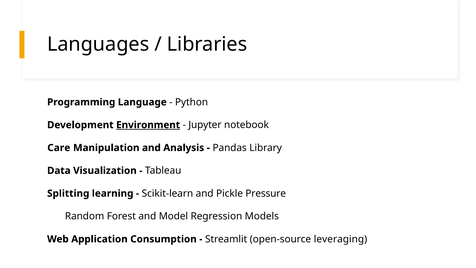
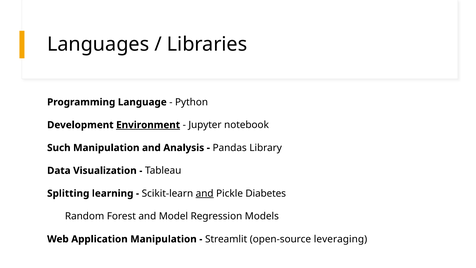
Care: Care -> Such (59, 148)
and underline: none -> present (205, 193)
Pressure: Pressure -> Diabetes (266, 193)
Application Consumption: Consumption -> Manipulation (163, 239)
